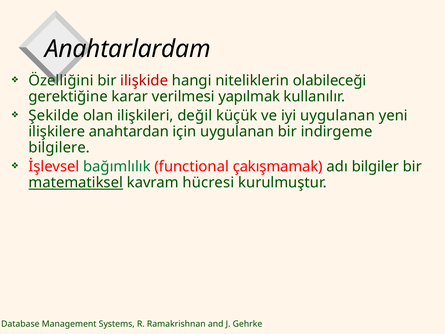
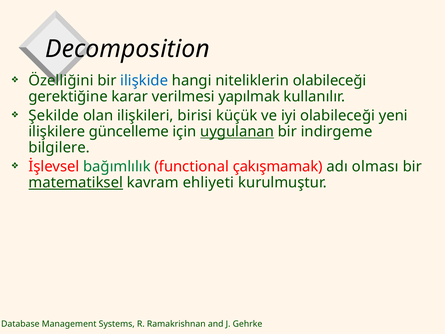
Anahtarlardam: Anahtarlardam -> Decomposition (128, 49)
ilişkide colour: red -> blue (144, 81)
değil: değil -> birisi (195, 116)
iyi uygulanan: uygulanan -> olabileceği (338, 116)
anahtardan: anahtardan -> güncelleme (129, 132)
uygulanan underline: none -> present (237, 132)
bilgiler: bilgiler -> olması (375, 167)
hücresi: hücresi -> ehliyeti (208, 183)
